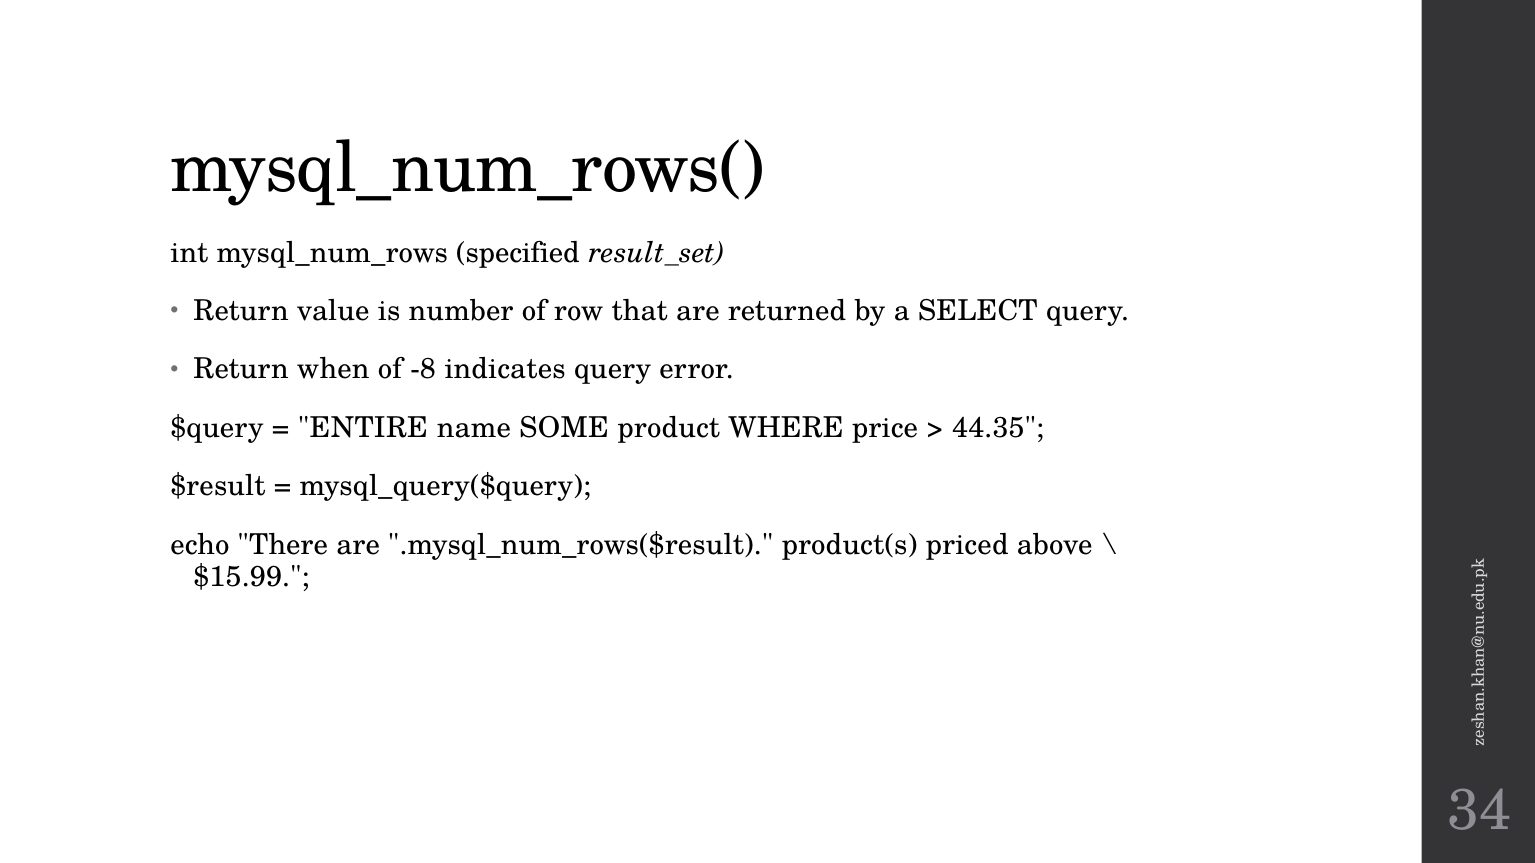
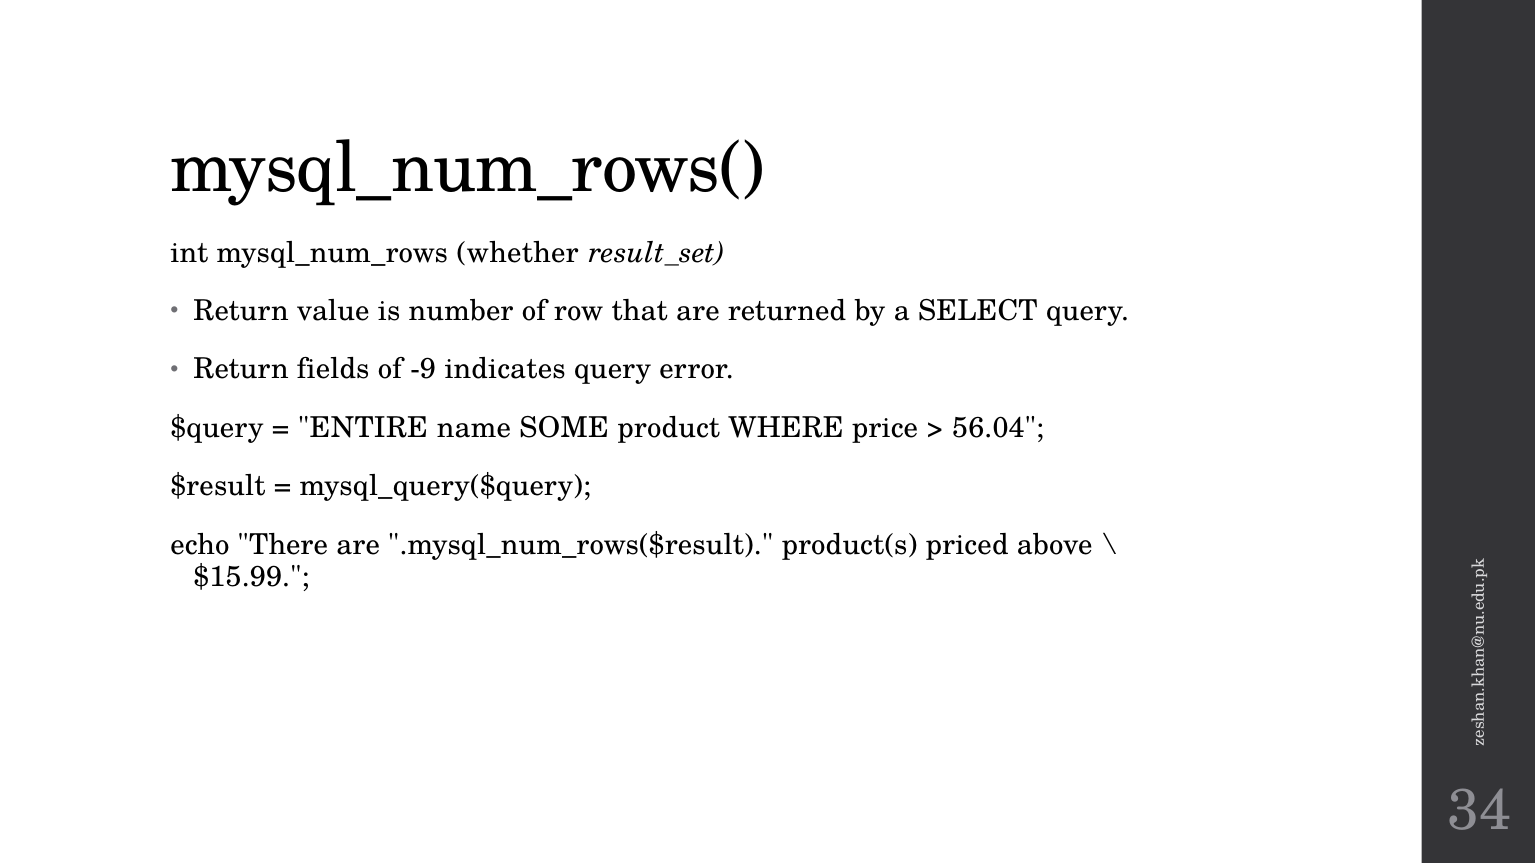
specified: specified -> whether (518, 253)
when: when -> fields (333, 370)
-8: -8 -> -9 (423, 370)
44.35: 44.35 -> 56.04 (998, 428)
